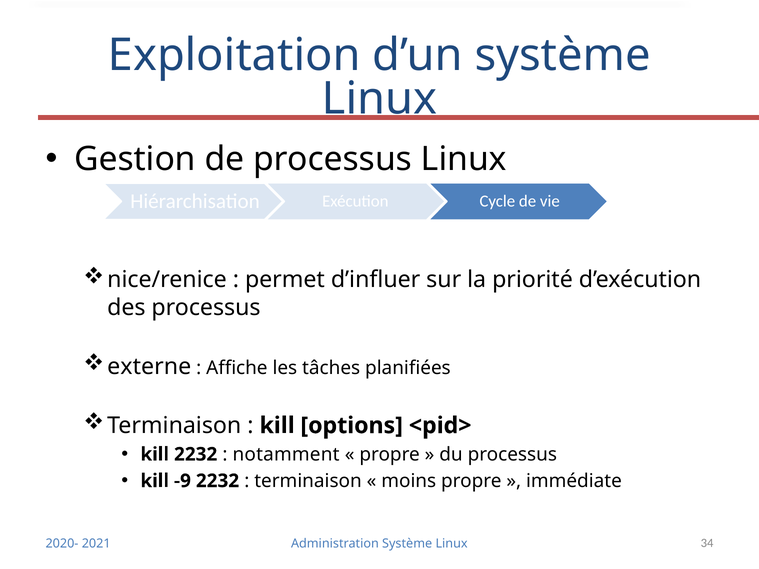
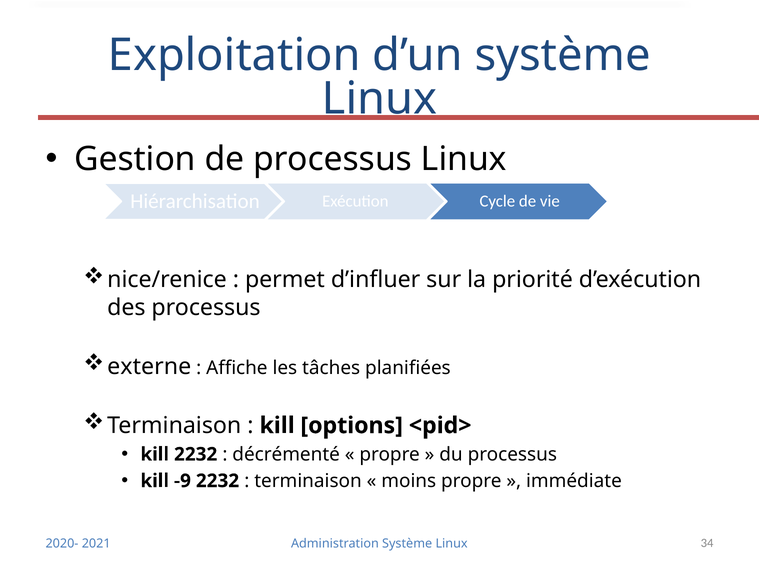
notamment: notamment -> décrémenté (286, 455)
